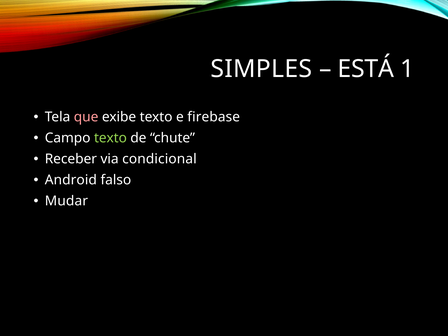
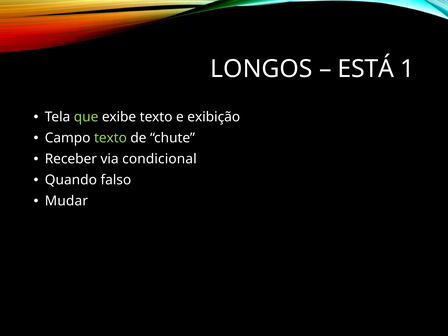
SIMPLES: SIMPLES -> LONGOS (261, 69)
que colour: pink -> light green (86, 117)
firebase: firebase -> exibição (214, 117)
Android: Android -> Quando (71, 180)
